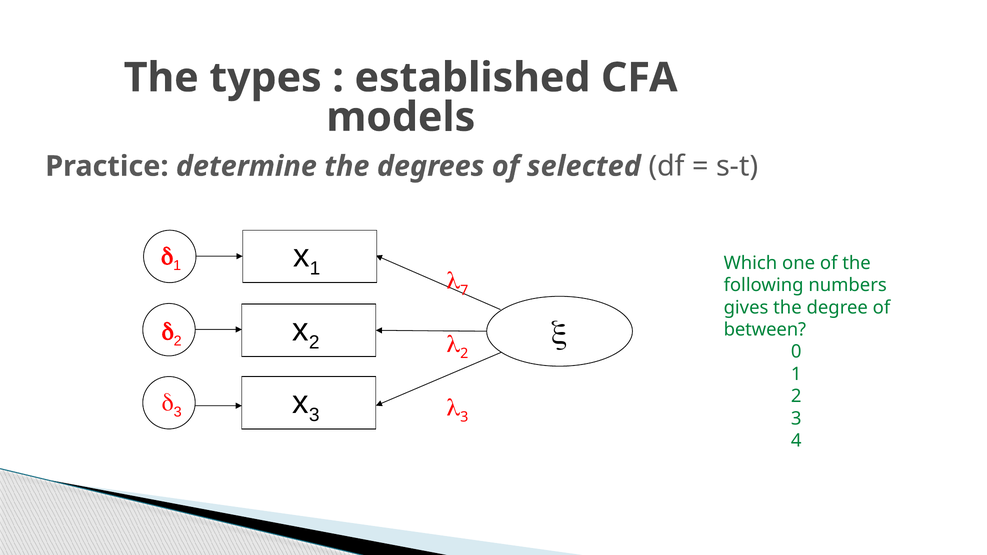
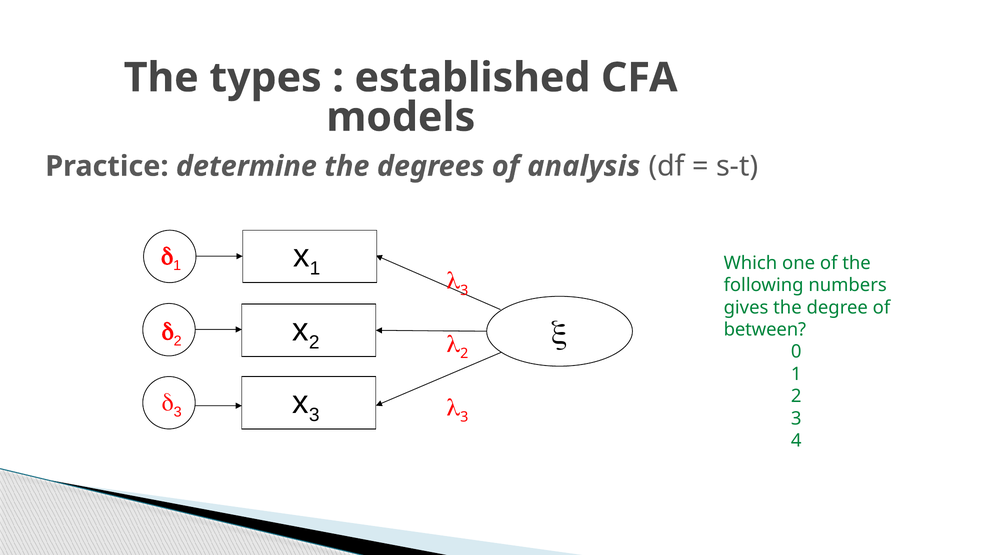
selected: selected -> analysis (584, 166)
7: 7 -> 3 (464, 291)
